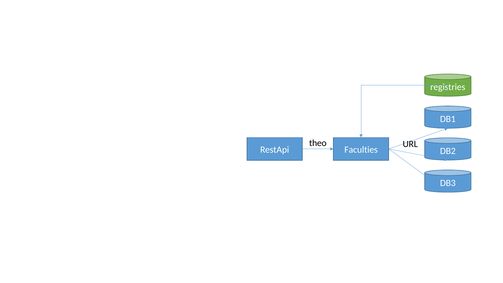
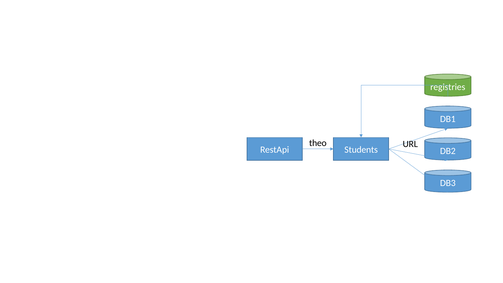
Faculties: Faculties -> Students (361, 150)
